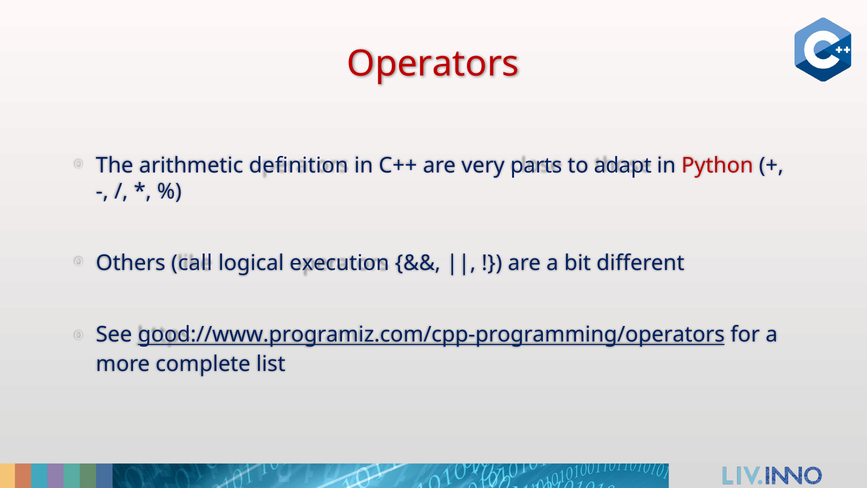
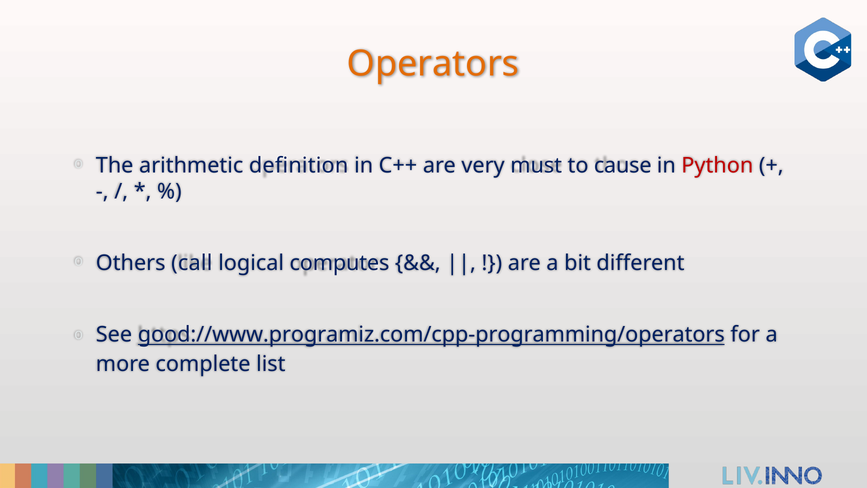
Operators colour: red -> orange (433, 64)
parts: parts -> must (536, 165)
adapt: adapt -> cause (623, 165)
execution: execution -> computes (340, 263)
